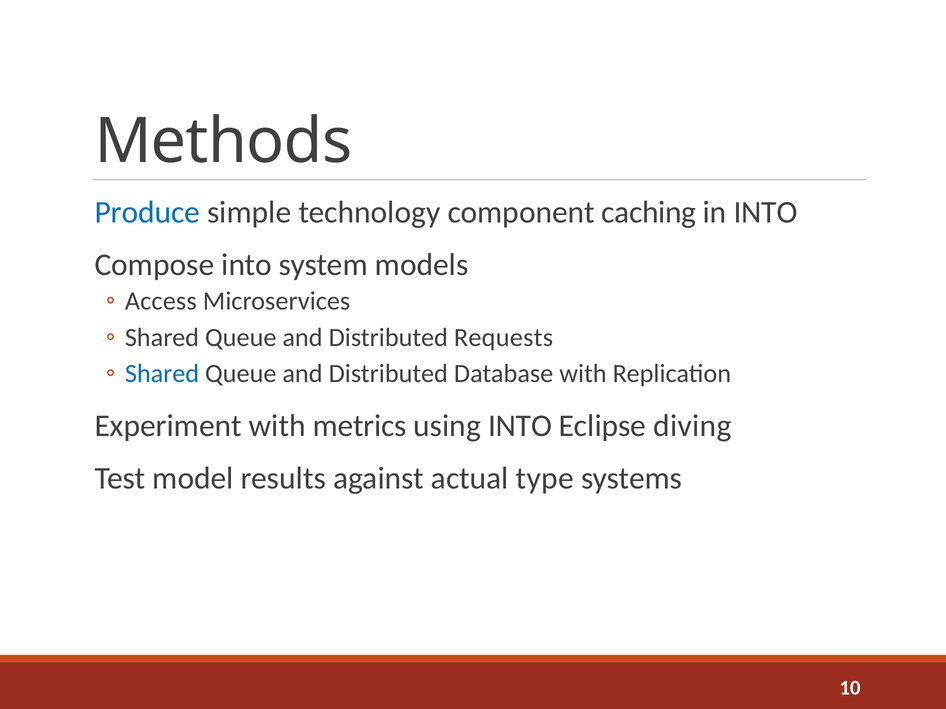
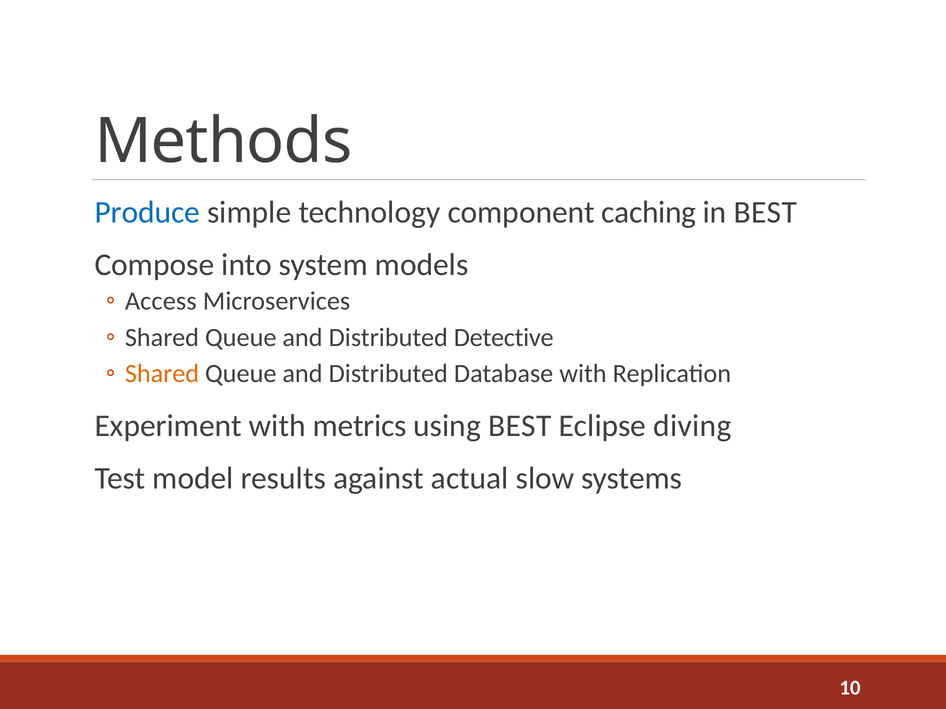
in INTO: INTO -> BEST (765, 213)
Requests: Requests -> Detective (504, 338)
Shared colour: blue -> orange (162, 374)
using INTO: INTO -> BEST (520, 426)
type: type -> slow (545, 479)
